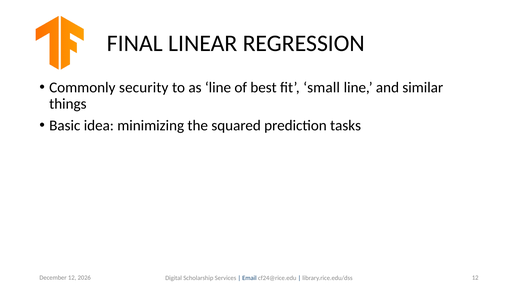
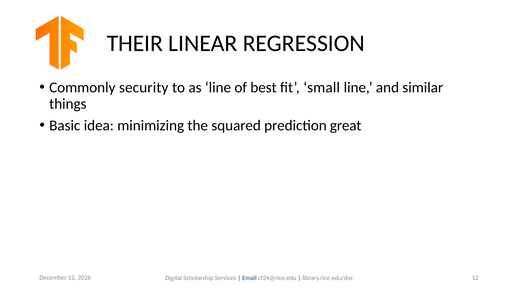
FINAL: FINAL -> THEIR (135, 44)
tasks: tasks -> great (346, 126)
